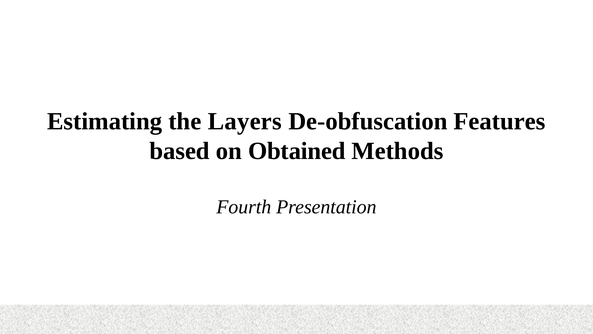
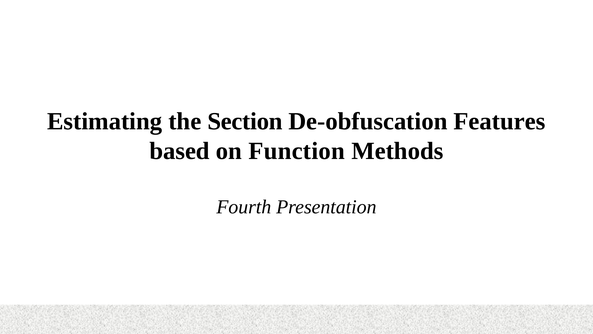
Layers: Layers -> Section (245, 121)
Obtained: Obtained -> Function (297, 151)
